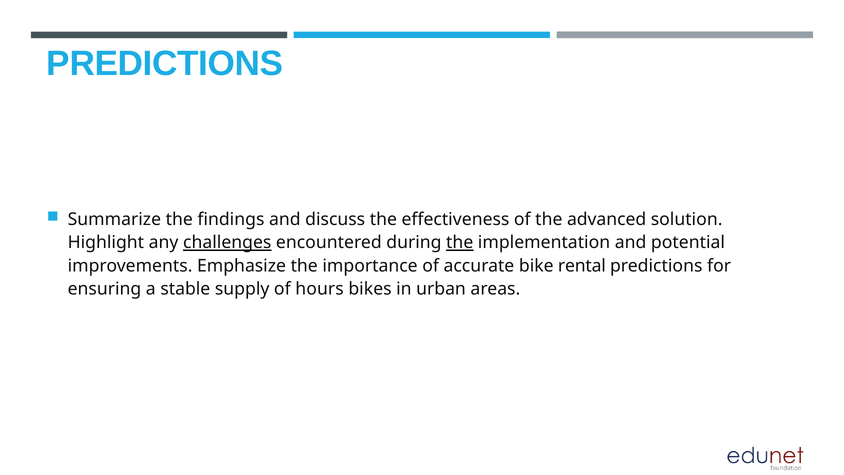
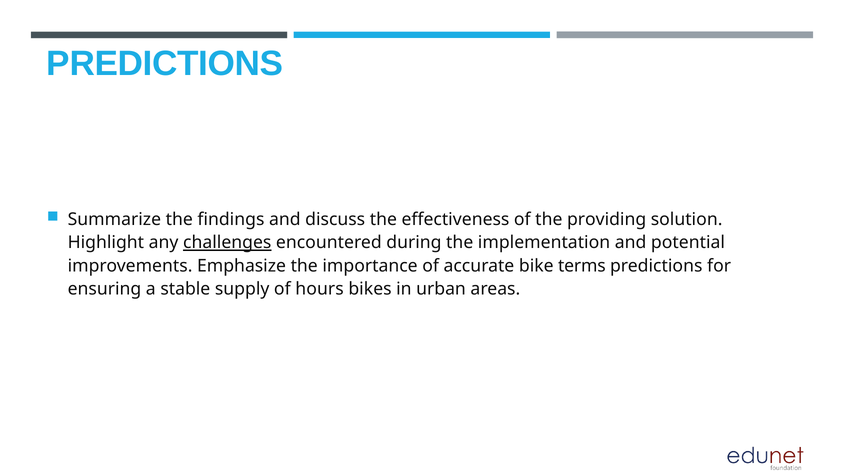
advanced: advanced -> providing (607, 219)
the underline: present -> none (460, 243)
rental: rental -> terms (582, 266)
